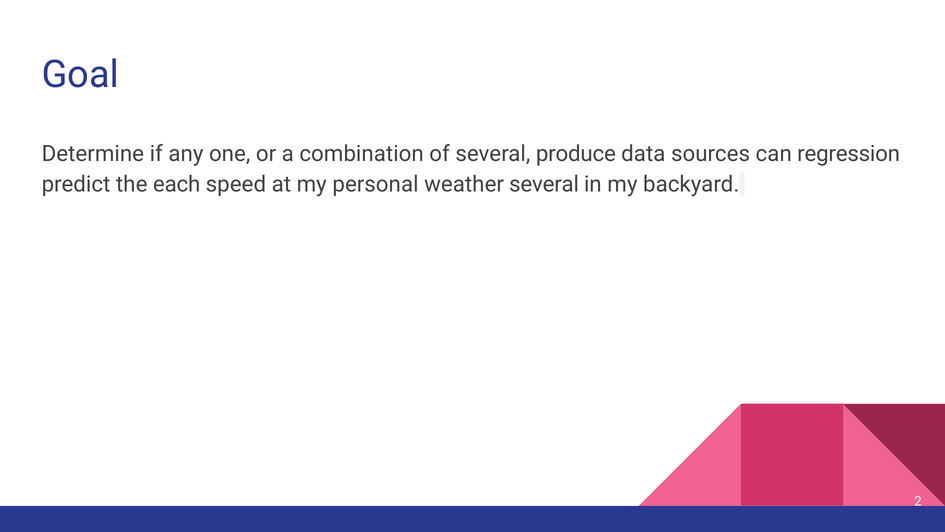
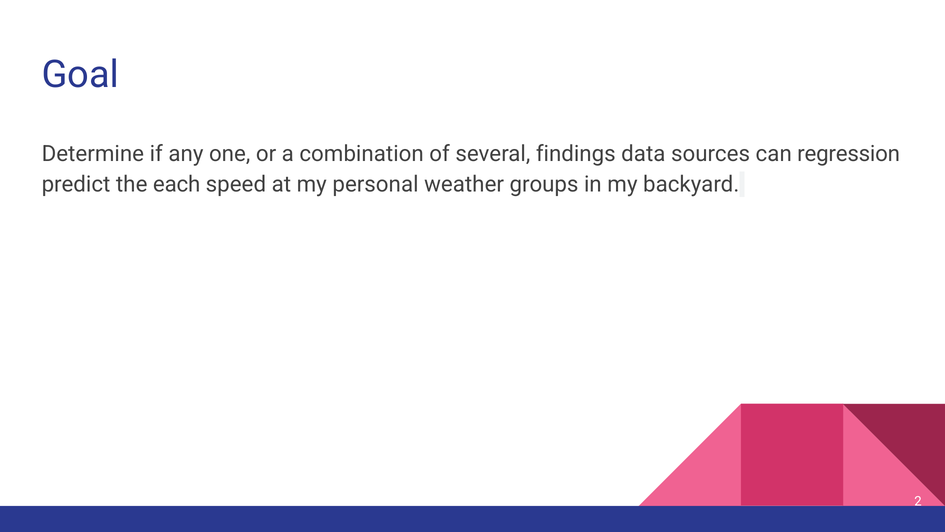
produce: produce -> findings (576, 154)
weather several: several -> groups (544, 184)
